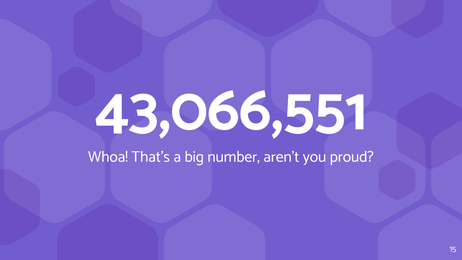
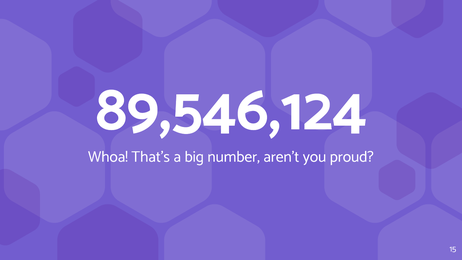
43,066,551: 43,066,551 -> 89,546,124 (231, 109)
